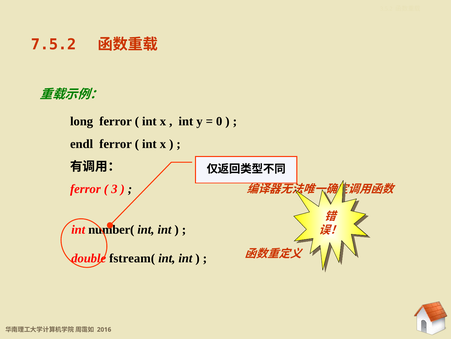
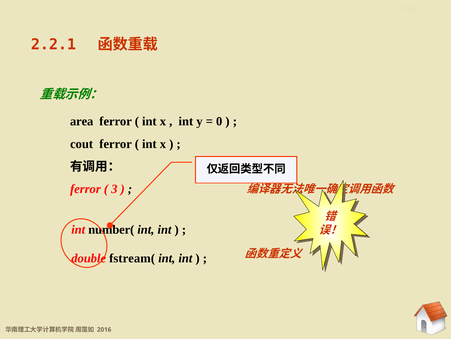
7.5.2: 7.5.2 -> 2.2.1 (53, 45)
long: long -> area (82, 121)
endl: endl -> cout (82, 144)
